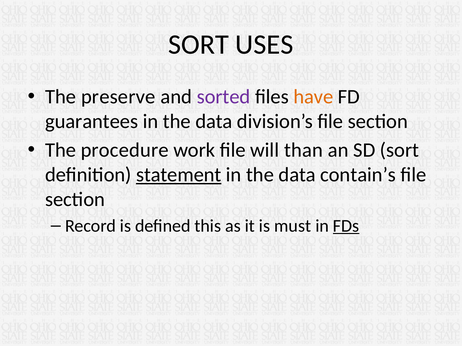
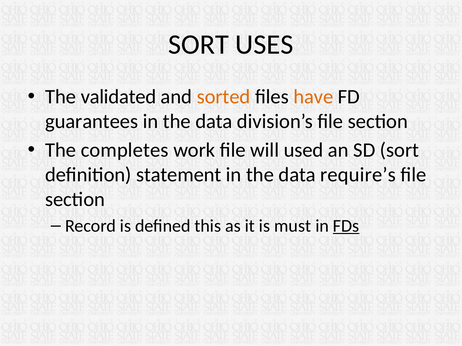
preserve: preserve -> validated (118, 97)
sorted colour: purple -> orange (224, 97)
procedure: procedure -> completes (125, 150)
than: than -> used (304, 150)
statement underline: present -> none (179, 175)
contain’s: contain’s -> require’s (358, 175)
